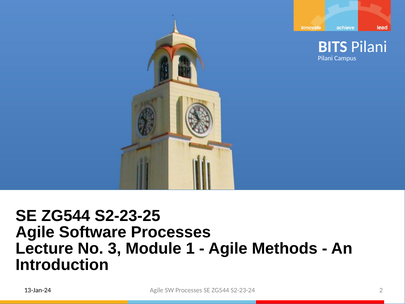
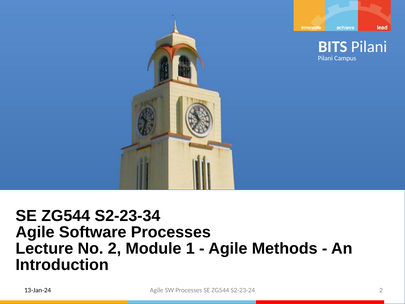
S2-23-25: S2-23-25 -> S2-23-34 (127, 216)
No 3: 3 -> 2 (114, 248)
